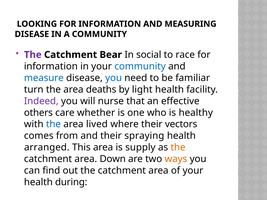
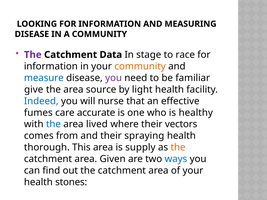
Bear: Bear -> Data (111, 55)
social: social -> stage (149, 55)
community colour: blue -> orange (140, 66)
you colour: blue -> purple (114, 78)
turn: turn -> give (34, 90)
deaths: deaths -> source (101, 90)
Indeed colour: purple -> blue (41, 101)
others: others -> fumes (38, 113)
whether: whether -> accurate (96, 113)
arranged: arranged -> thorough (47, 148)
Down: Down -> Given (113, 159)
ways colour: orange -> blue (176, 159)
during: during -> stones (71, 182)
